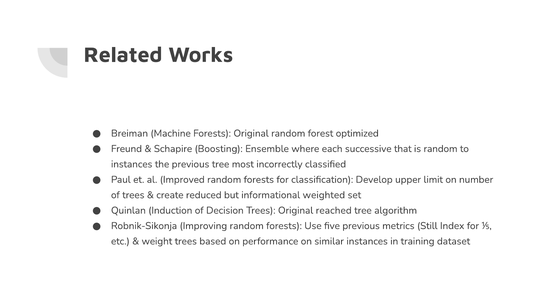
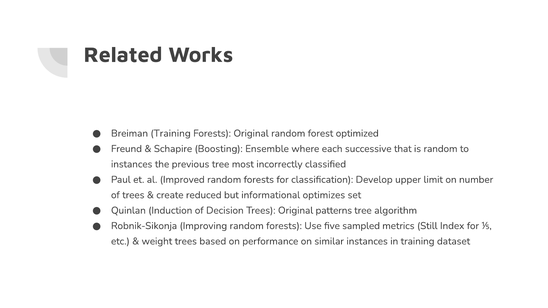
Breiman Machine: Machine -> Training (171, 133)
weighted: weighted -> optimizes (324, 195)
reached: reached -> patterns (334, 211)
five previous: previous -> sampled (361, 226)
